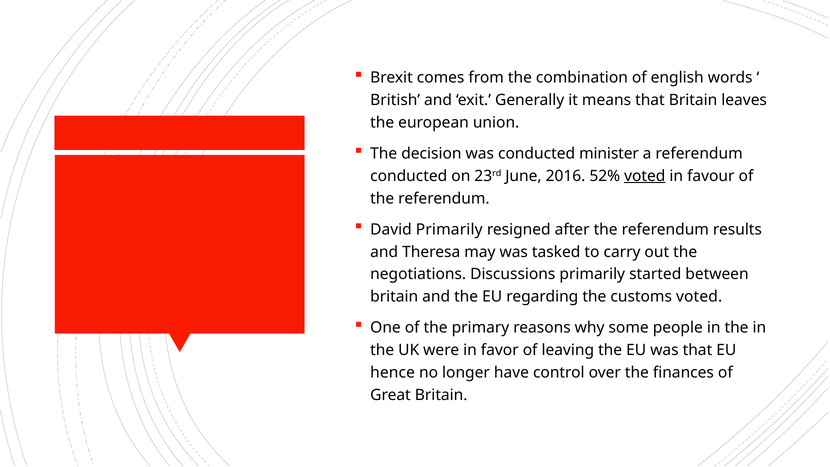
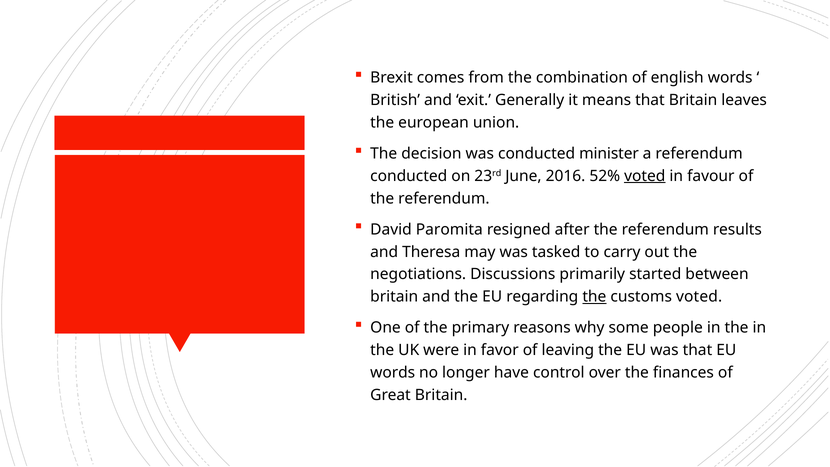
David Primarily: Primarily -> Paromita (449, 229)
the underline: none -> present (594, 297)
hence: hence -> words (393, 372)
